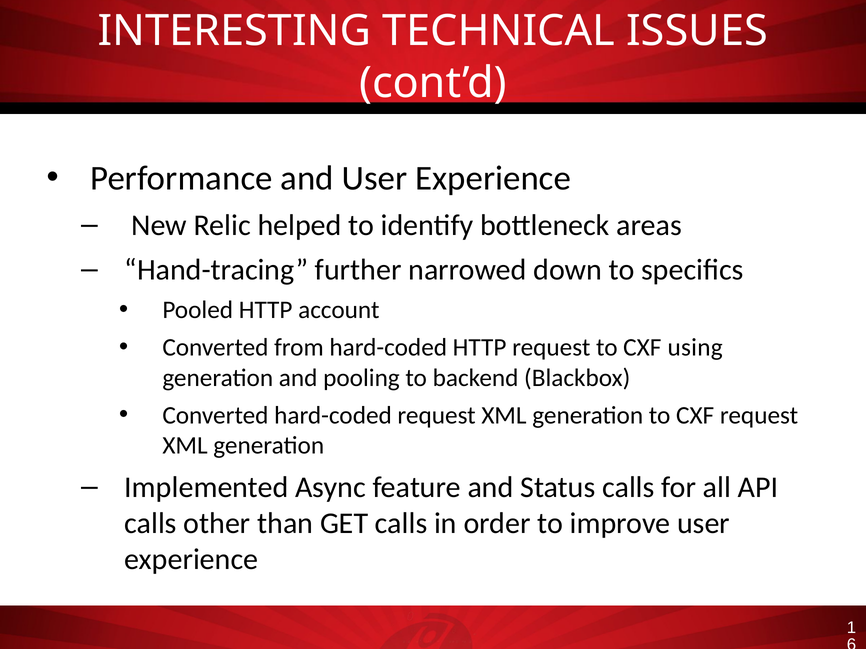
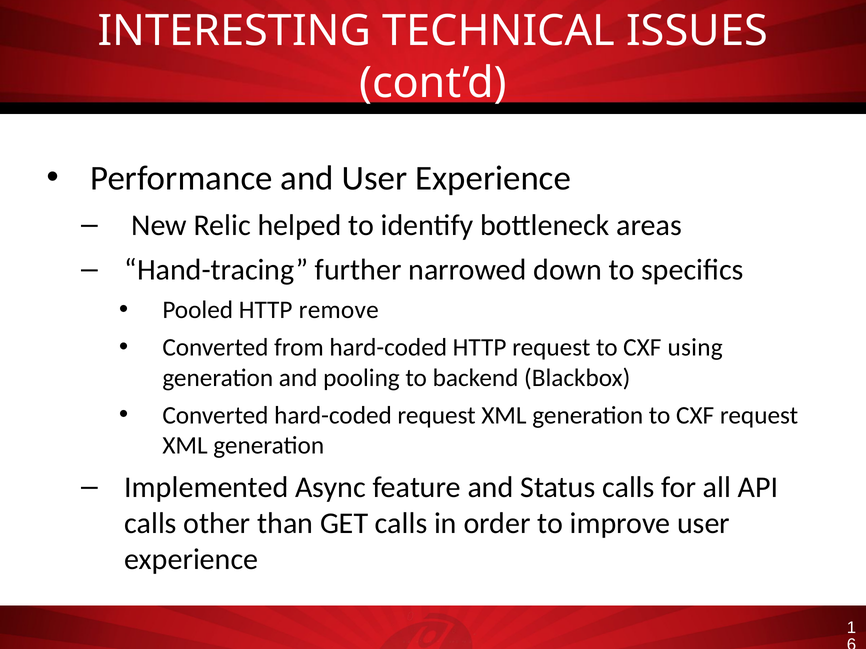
account: account -> remove (339, 310)
